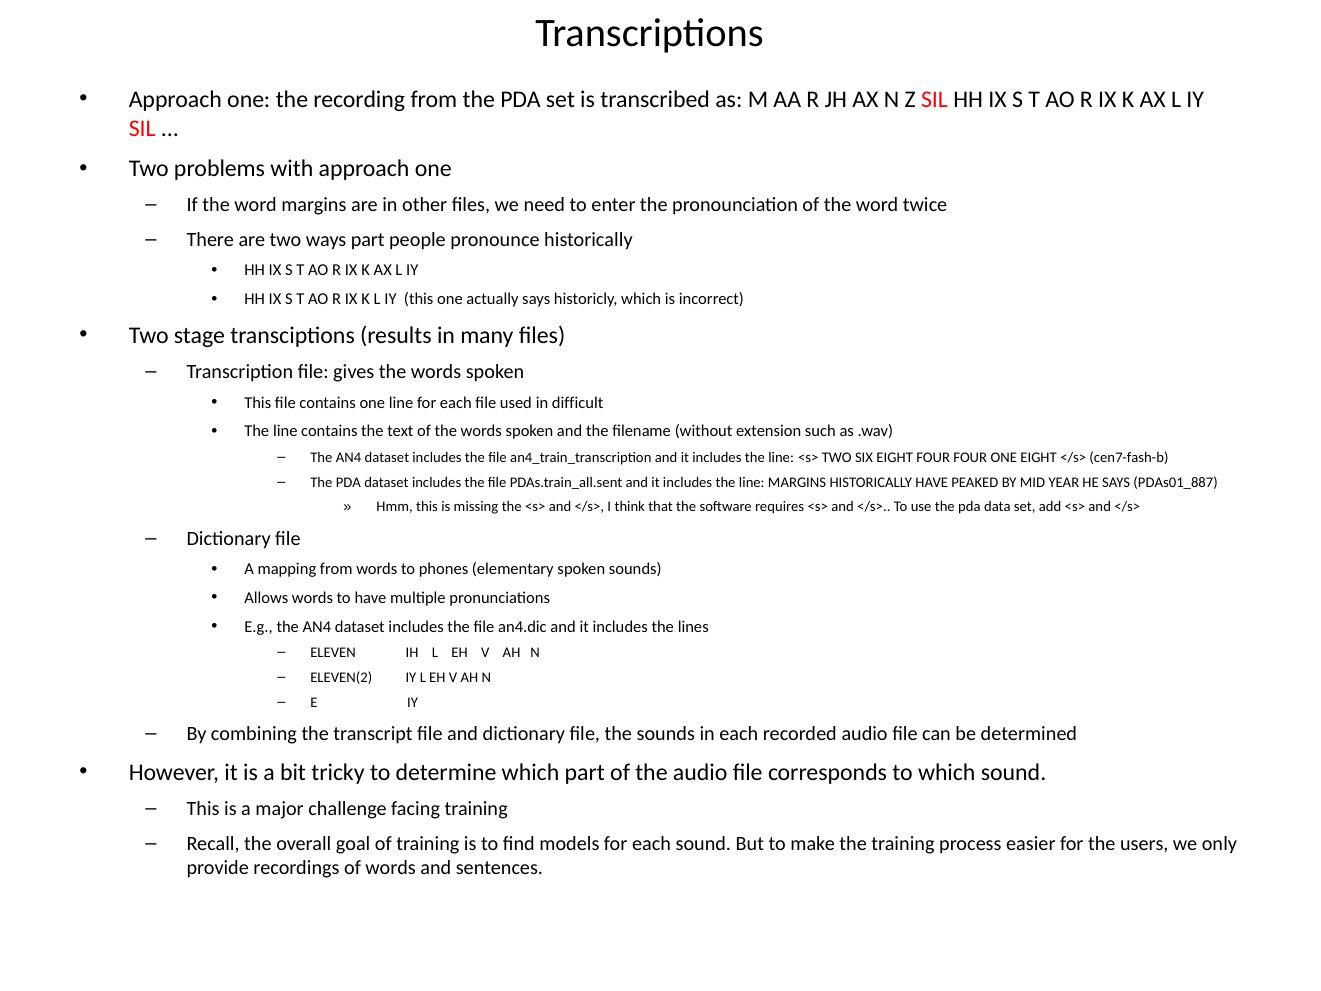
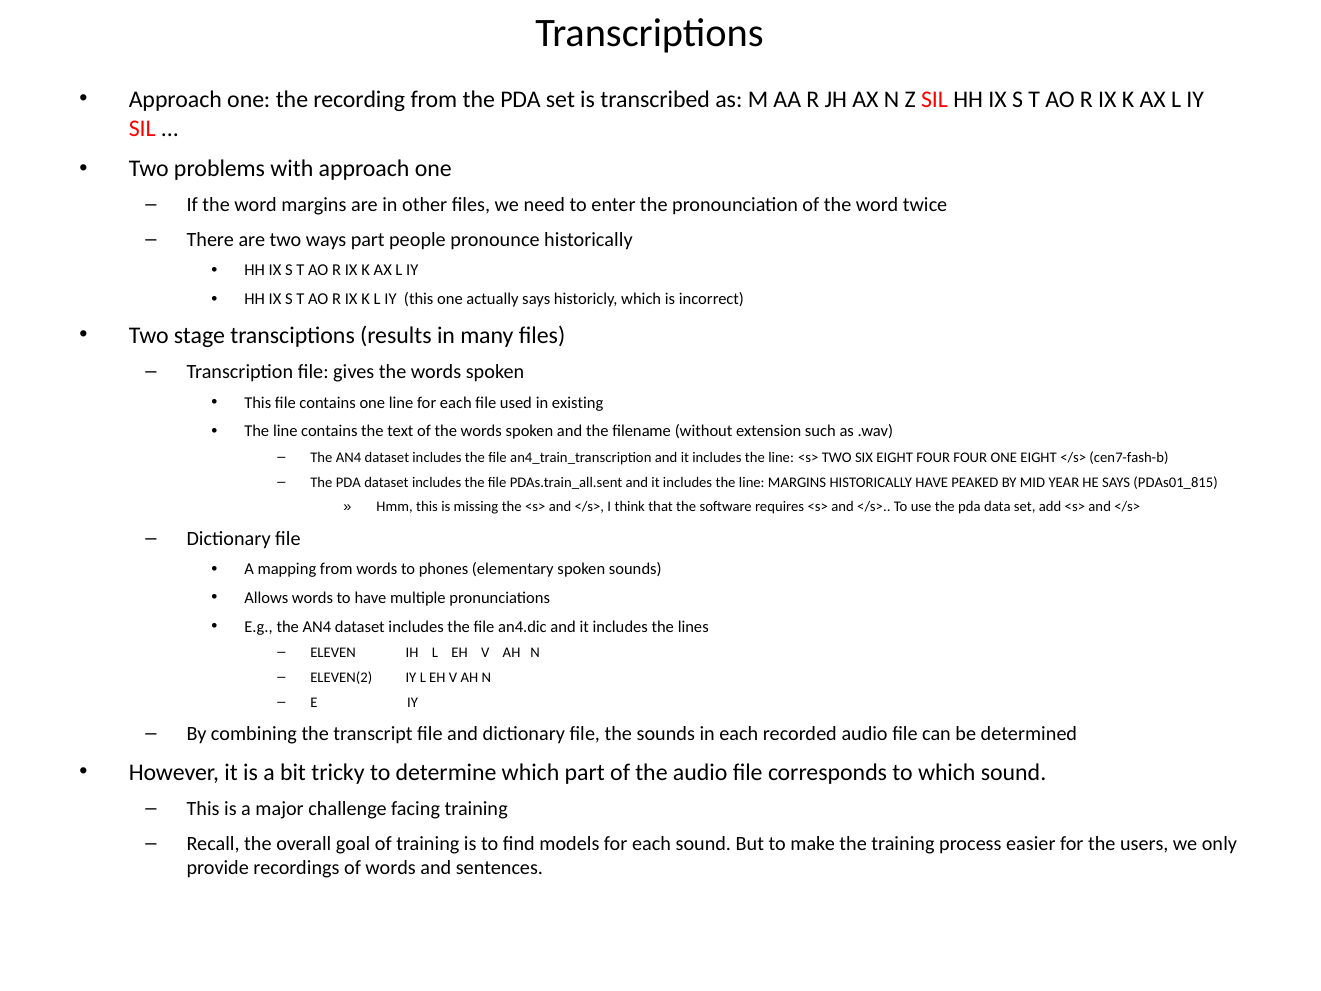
difficult: difficult -> existing (578, 403)
PDAs01_887: PDAs01_887 -> PDAs01_815 (1176, 482)
